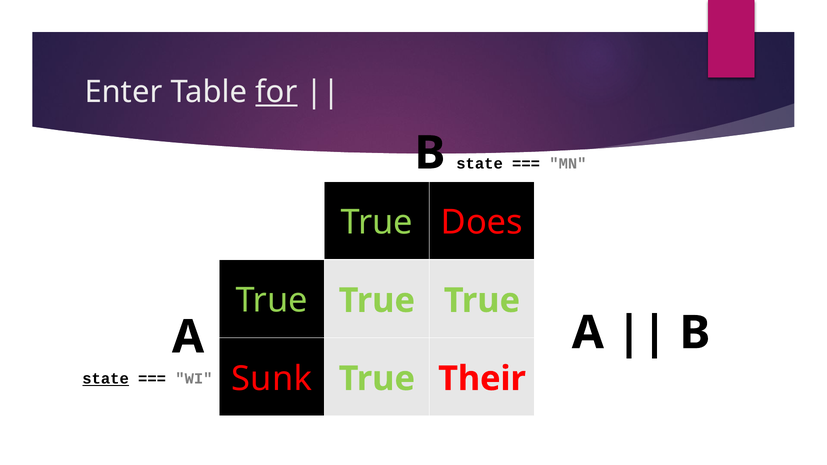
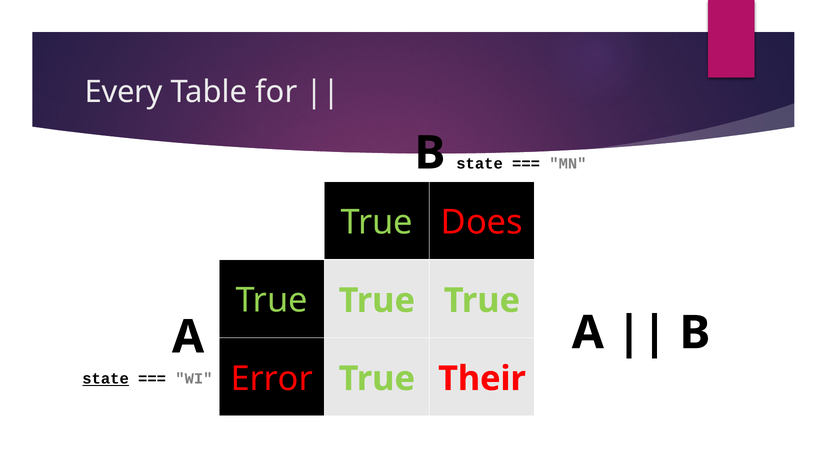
Enter: Enter -> Every (124, 92)
for underline: present -> none (276, 92)
Sunk: Sunk -> Error (272, 379)
